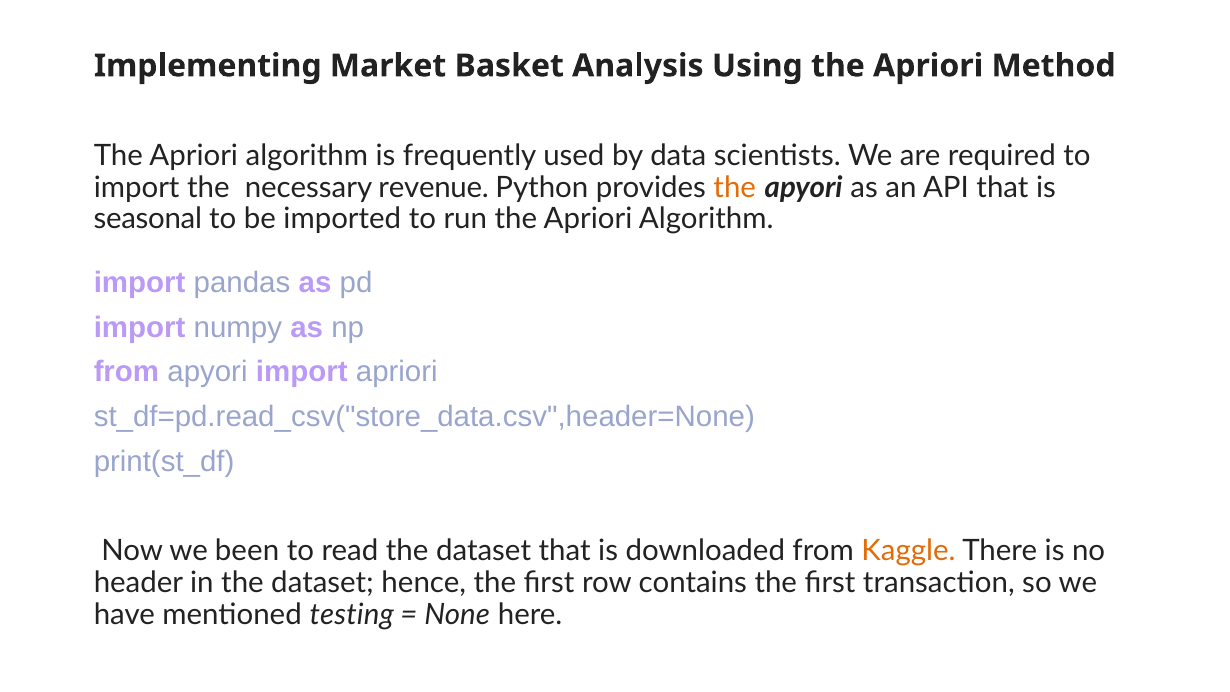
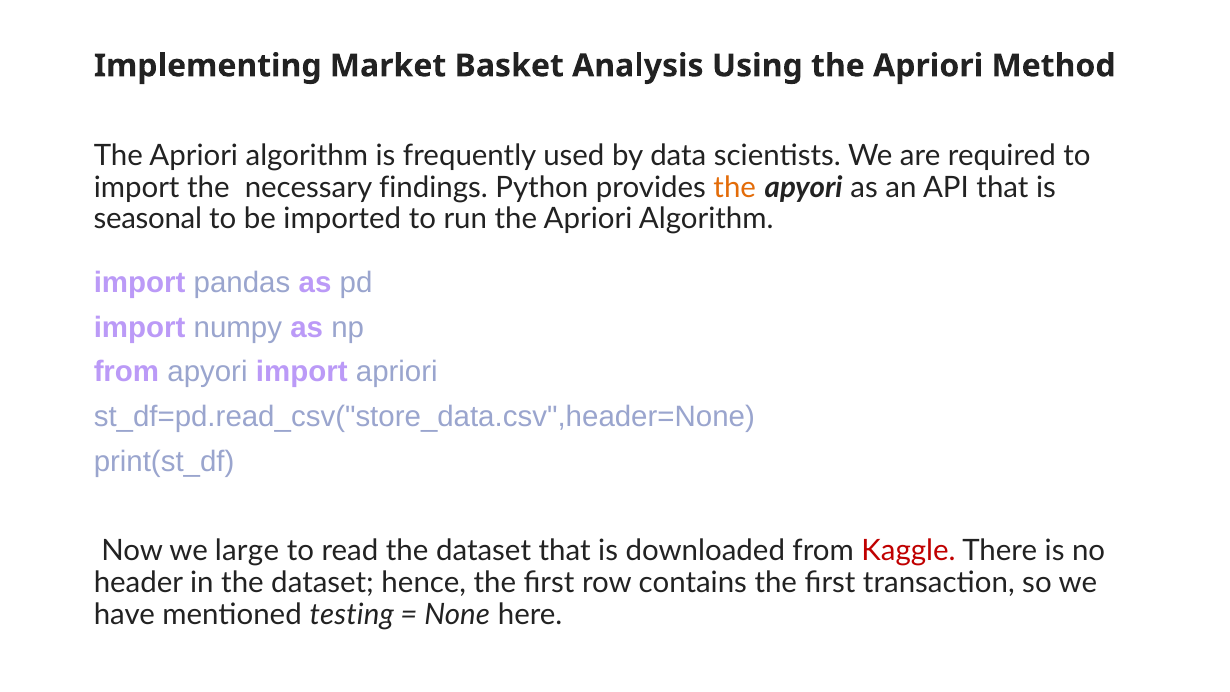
revenue: revenue -> findings (433, 187)
been: been -> large (247, 551)
Kaggle colour: orange -> red (909, 551)
